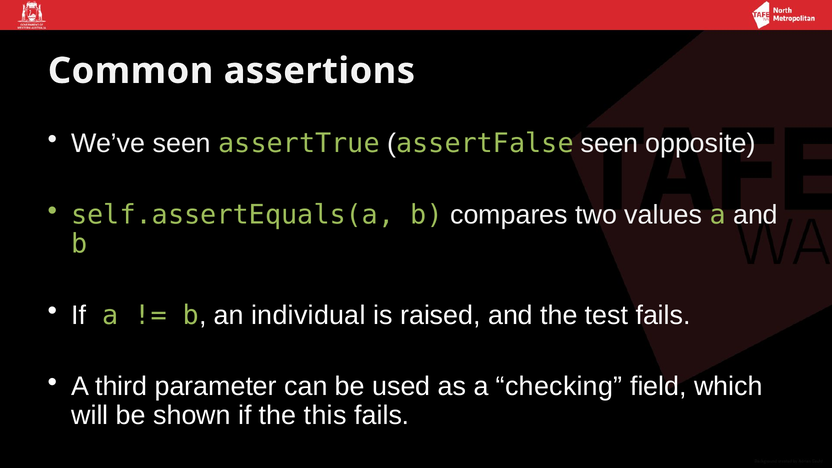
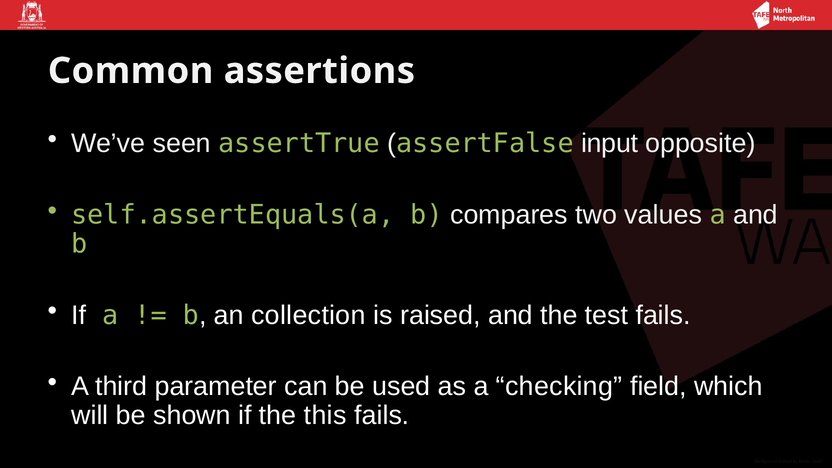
assertFalse seen: seen -> input (610, 144)
individual: individual -> collection (308, 315)
